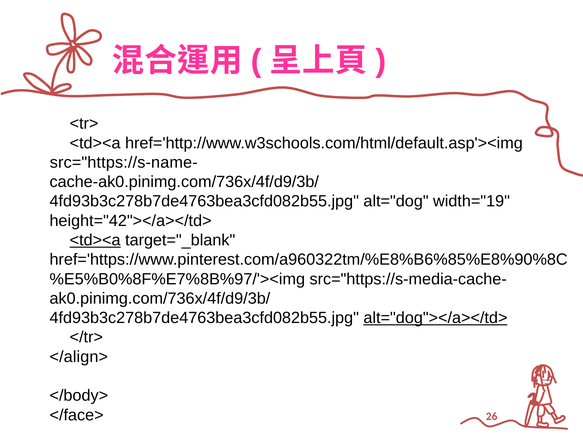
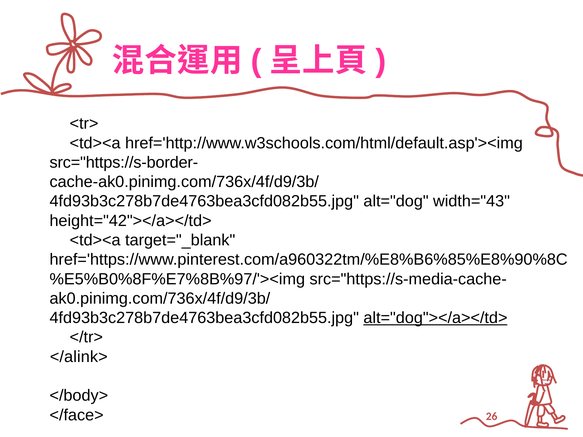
src="https://s-name-: src="https://s-name- -> src="https://s-border- (124, 163)
width="19: width="19 -> width="43 (471, 201)
<td><a underline: present -> none (95, 240)
</align>: </align> -> </alink> (79, 357)
